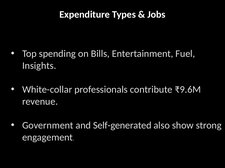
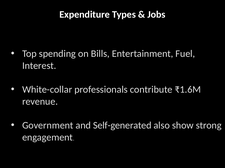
Insights: Insights -> Interest (39, 66)
₹9.6M: ₹9.6M -> ₹1.6M (188, 90)
